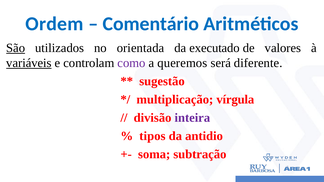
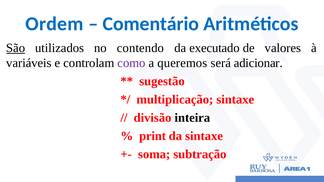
orientada: orientada -> contendo (141, 48)
variáveis underline: present -> none (29, 63)
diferente: diferente -> adicionar (258, 63)
multiplicação vírgula: vírgula -> sintaxe (235, 100)
inteira colour: purple -> black (192, 118)
tipos: tipos -> print (153, 136)
da antidio: antidio -> sintaxe (204, 136)
